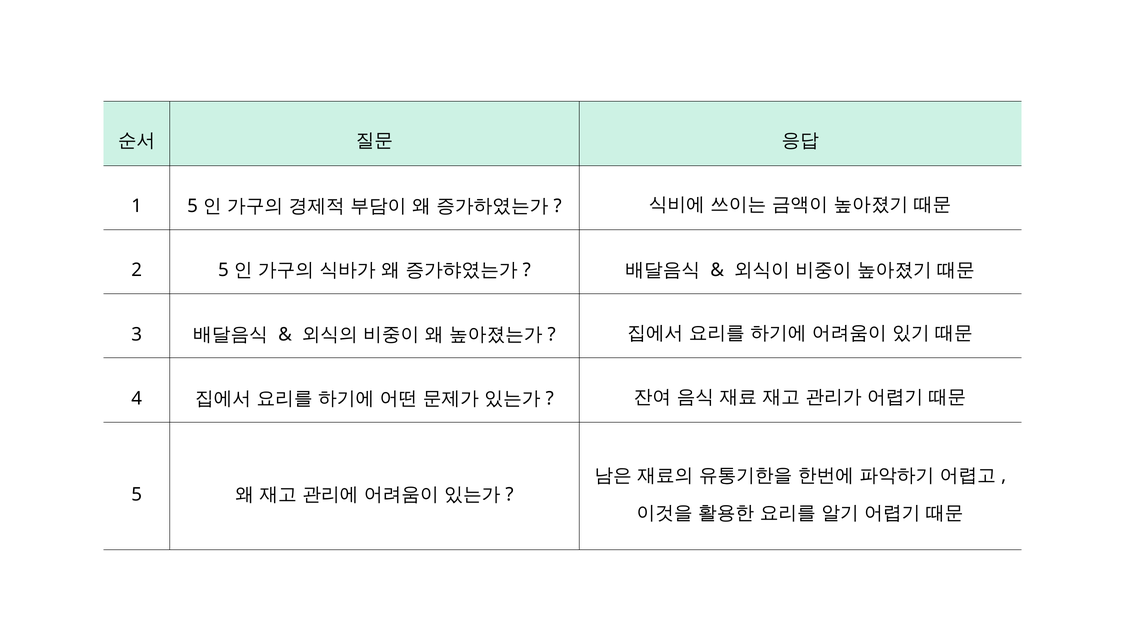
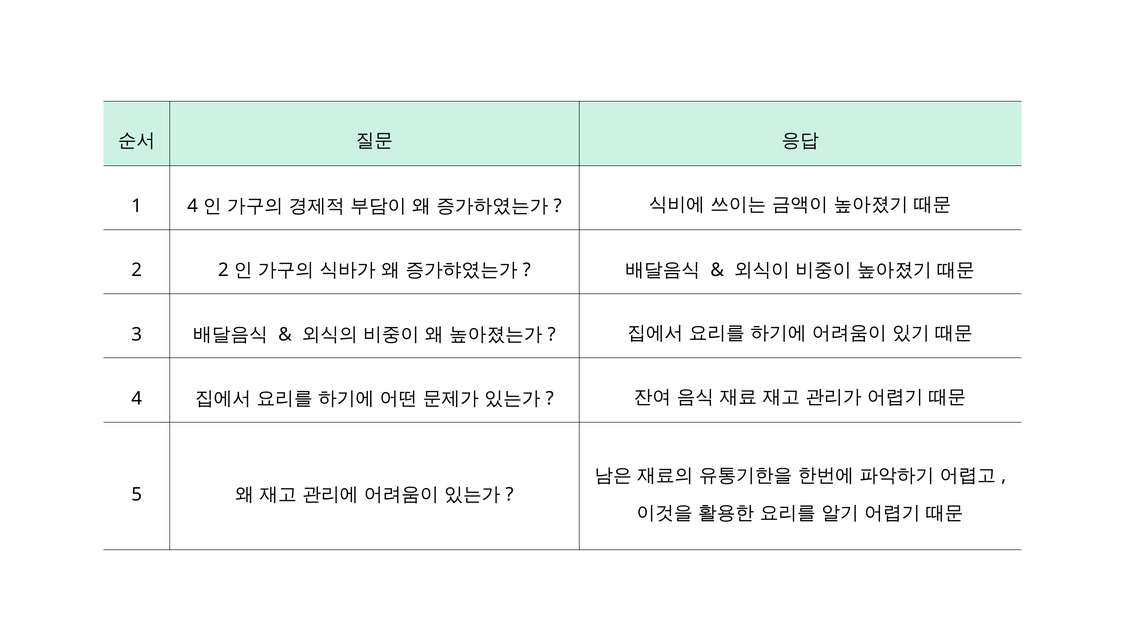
1 5: 5 -> 4 (193, 206)
2 5: 5 -> 2 (223, 270)
